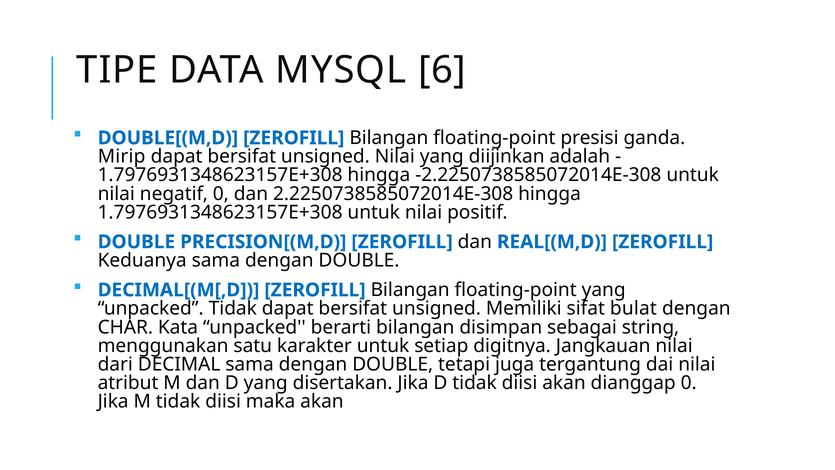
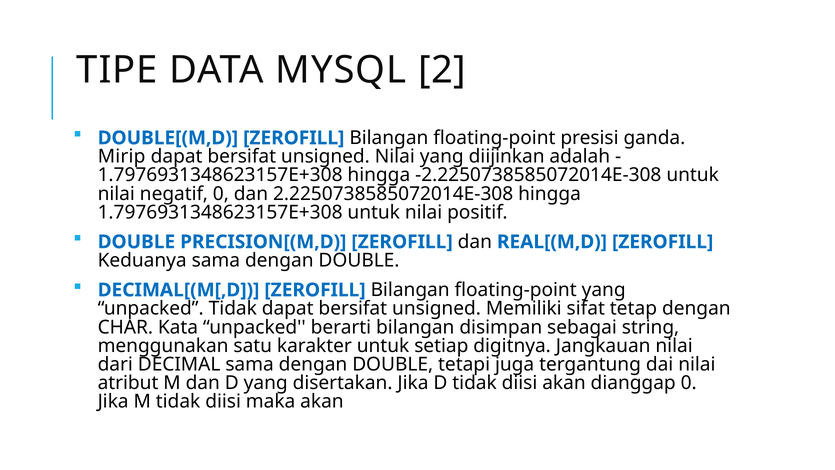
6: 6 -> 2 (442, 70)
bulat: bulat -> tetap (633, 308)
